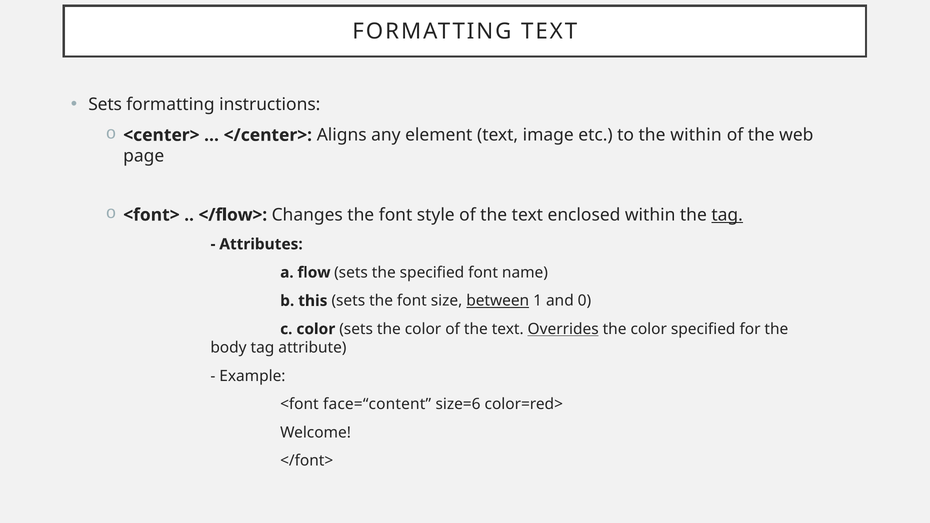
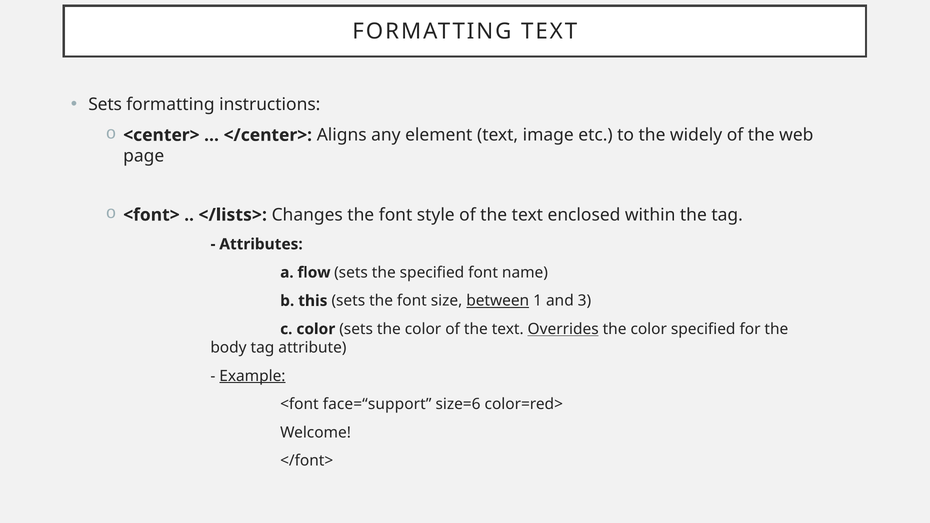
the within: within -> widely (696, 135)
</flow>: </flow> -> </lists> (233, 215)
tag underline: present -> none (727, 215)
0: 0 -> 3 (584, 301)
Example underline: none -> present (252, 376)
face=“content: face=“content -> face=“support (377, 404)
